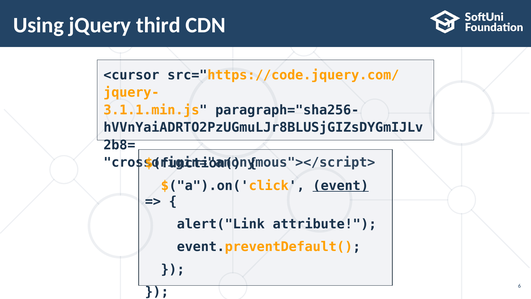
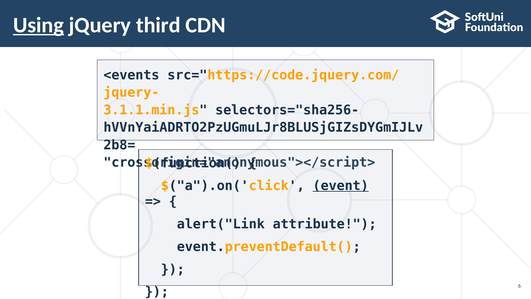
Using underline: none -> present (38, 25)
<cursor: <cursor -> <events (131, 75)
paragraph="sha256-: paragraph="sha256- -> selectors="sha256- (287, 110)
